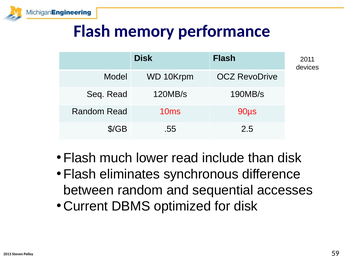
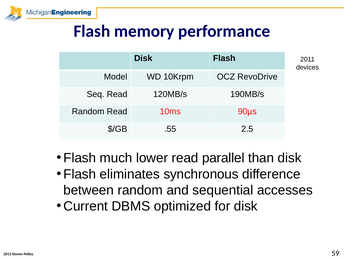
include: include -> parallel (223, 158)
